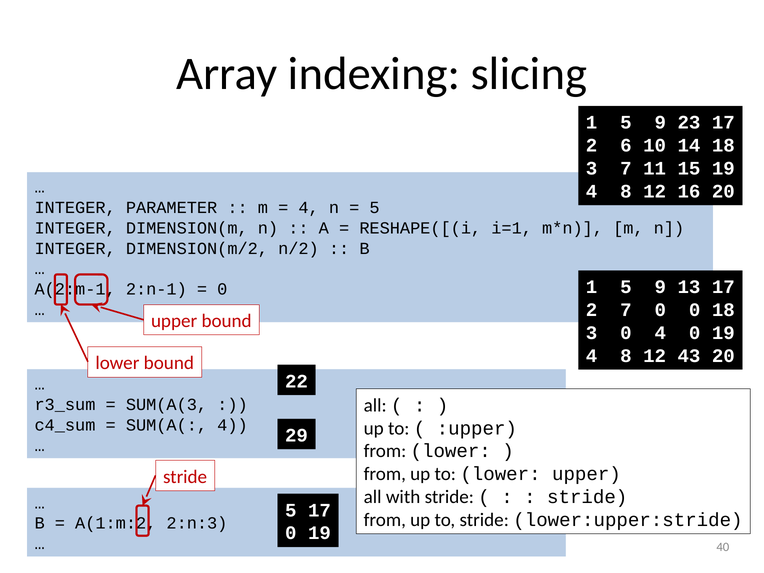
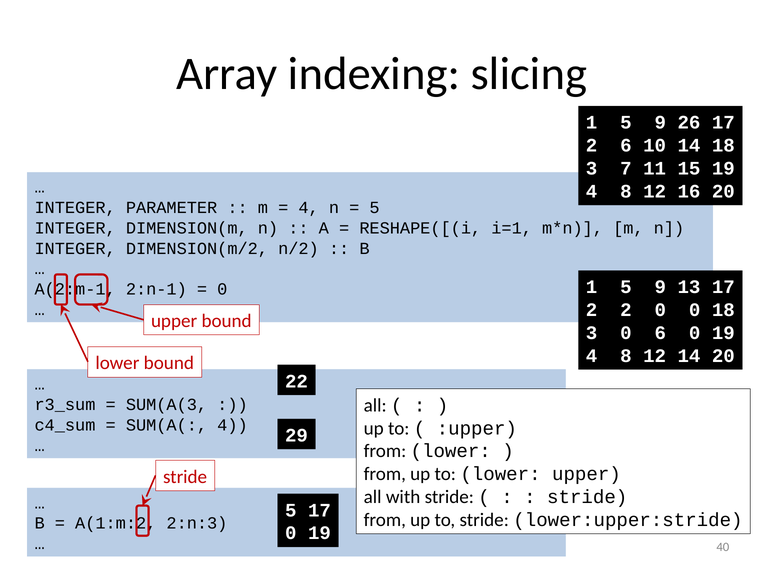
23: 23 -> 26 (689, 123)
2 7: 7 -> 2 (626, 310)
0 4: 4 -> 6 (660, 333)
12 43: 43 -> 14 (689, 356)
